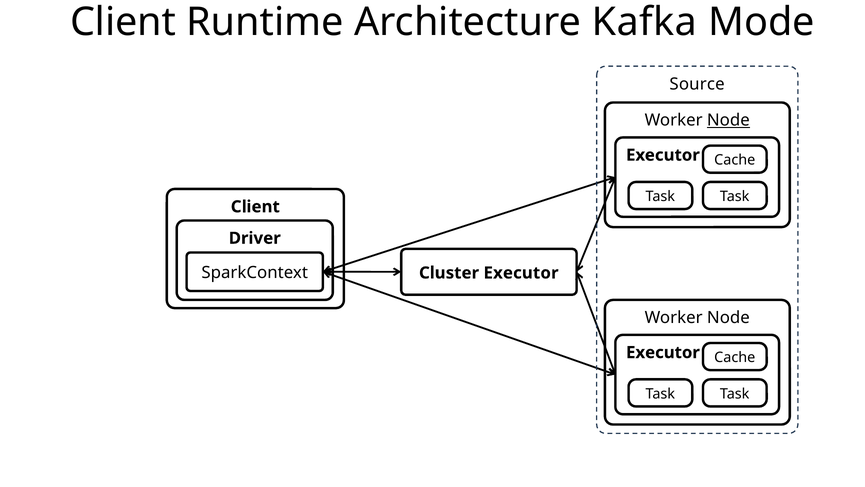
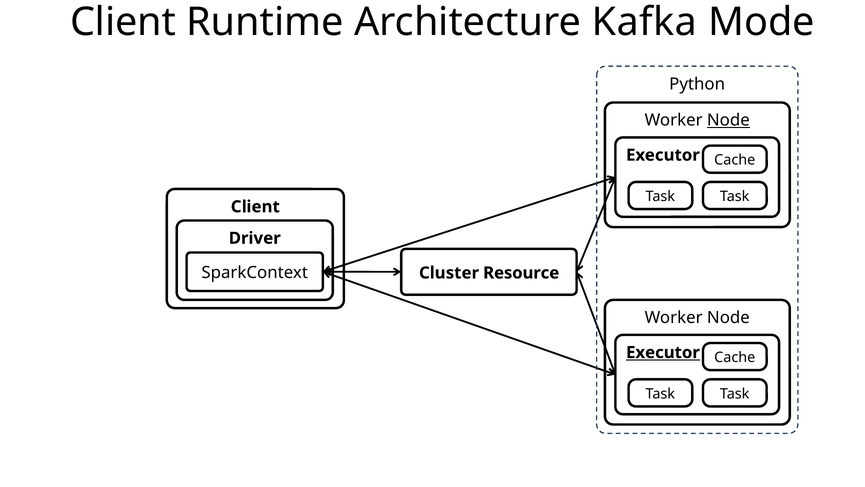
Source: Source -> Python (697, 84)
Cluster Executor: Executor -> Resource (521, 273)
Executor underline: none -> present (663, 352)
